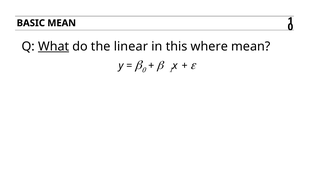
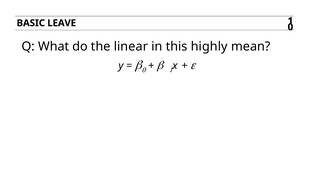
BASIC MEAN: MEAN -> LEAVE (62, 23)
What underline: present -> none (54, 46)
where: where -> highly (209, 46)
